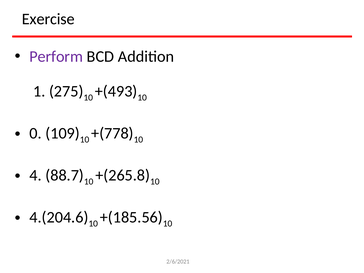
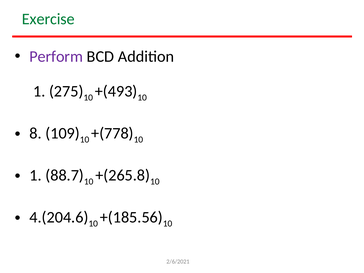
Exercise colour: black -> green (48, 19)
0: 0 -> 8 (36, 133)
4: 4 -> 1 (36, 175)
